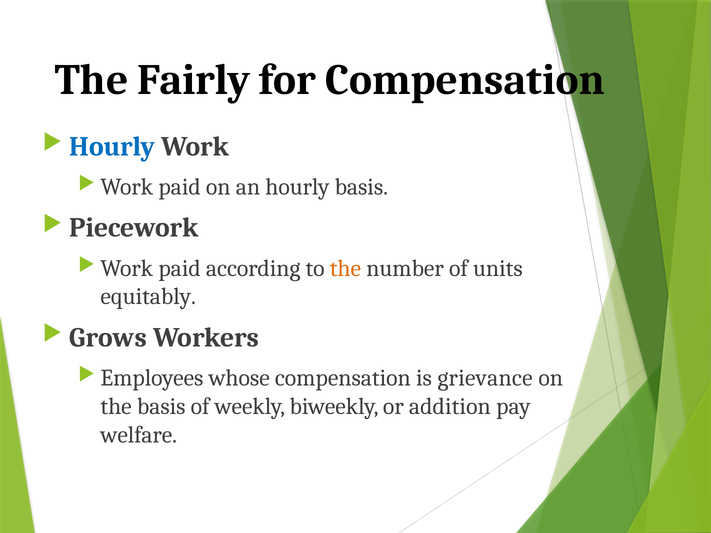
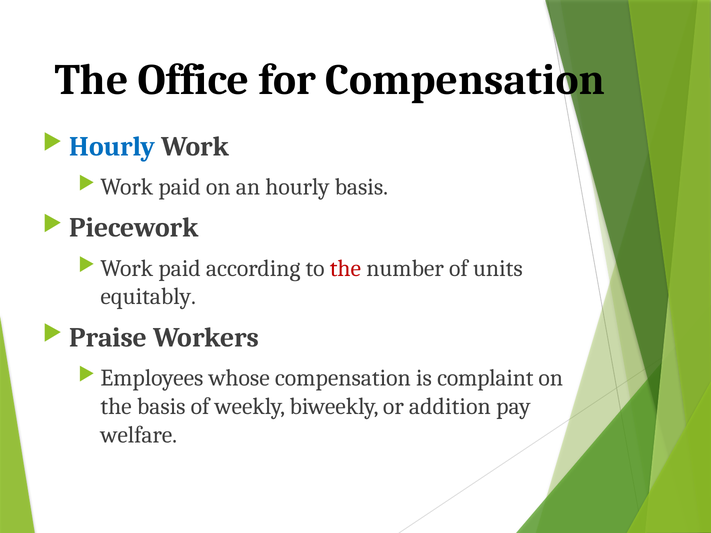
Fairly: Fairly -> Office (194, 80)
the colour: orange -> red (345, 268)
Grows: Grows -> Praise (108, 338)
grievance: grievance -> complaint (485, 378)
